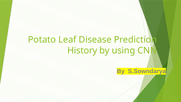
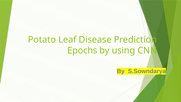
History: History -> Epochs (82, 50)
